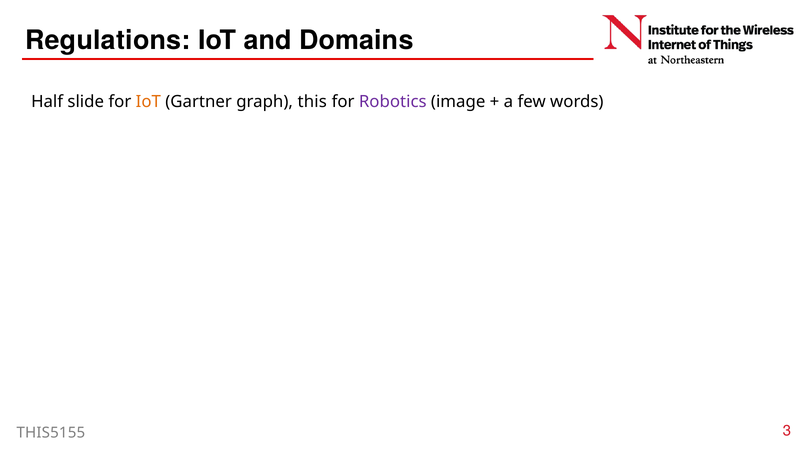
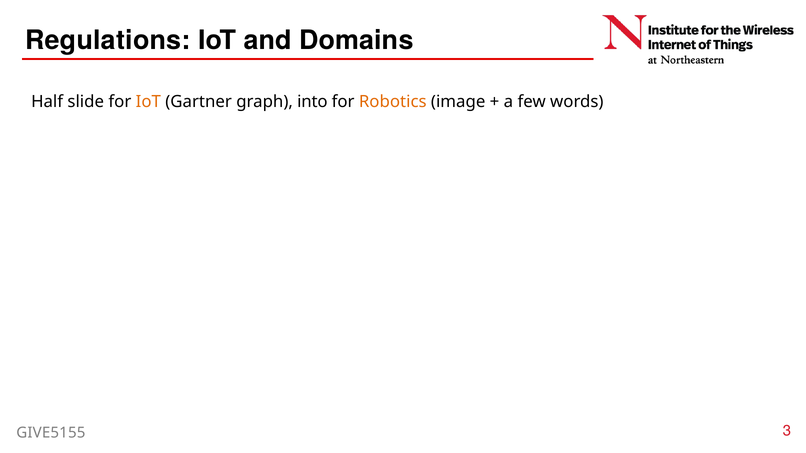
this: this -> into (312, 102)
Robotics colour: purple -> orange (393, 102)
THIS5155: THIS5155 -> GIVE5155 (51, 433)
